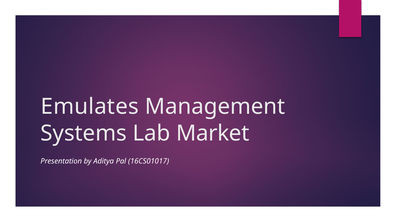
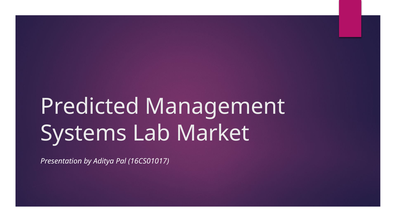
Emulates: Emulates -> Predicted (90, 107)
